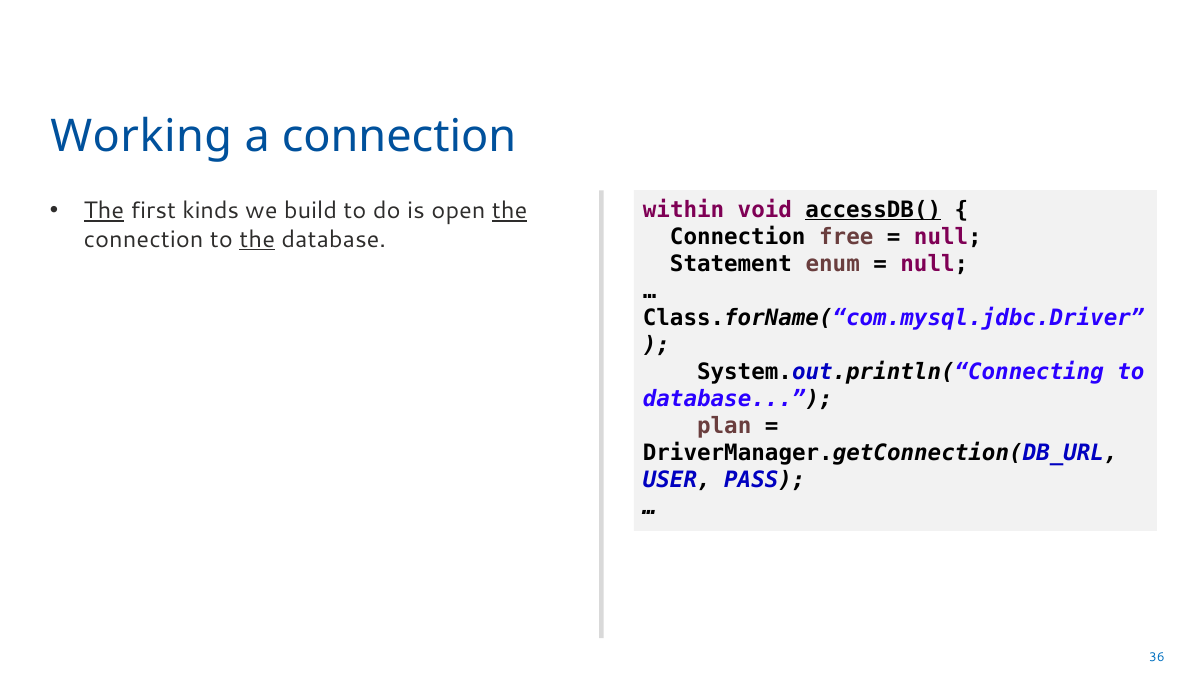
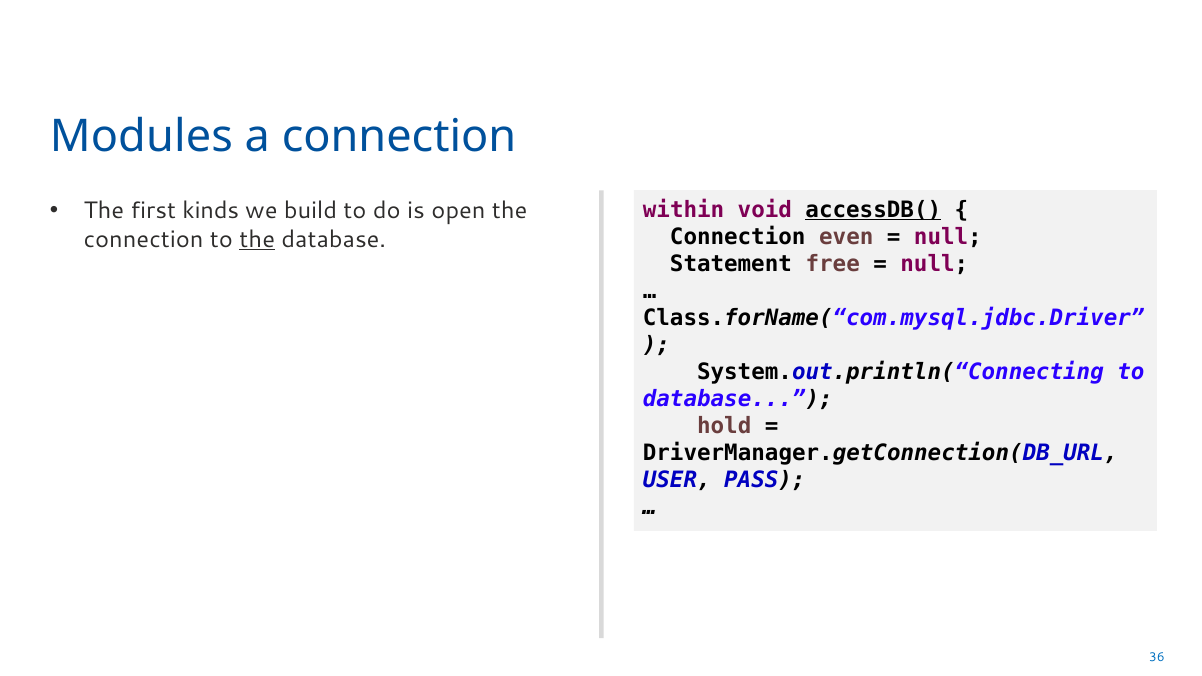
Working: Working -> Modules (141, 137)
The underline: present -> none (104, 211)
the underline: present -> none (510, 211)
free: free -> even (846, 237)
enum: enum -> free (833, 264)
plan: plan -> hold (724, 426)
